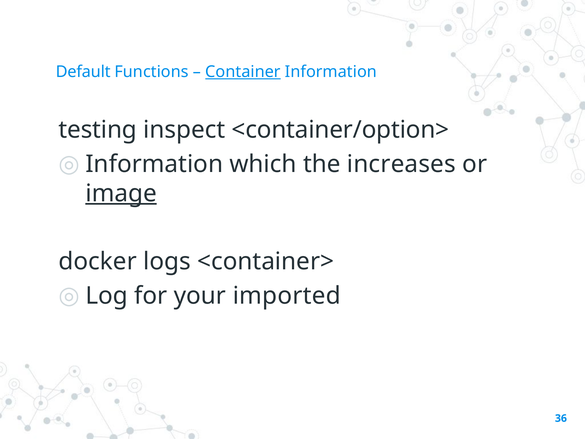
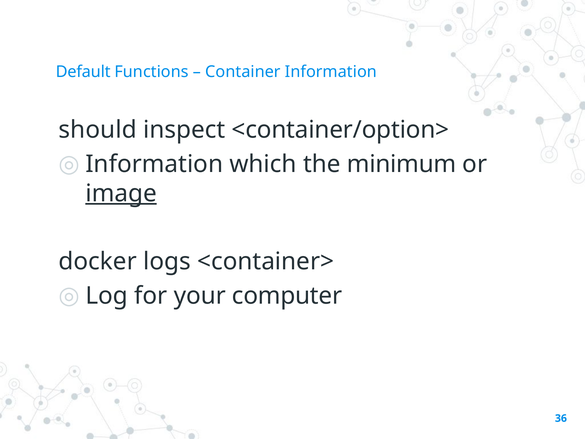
Container underline: present -> none (243, 72)
testing: testing -> should (98, 130)
increases: increases -> minimum (402, 164)
imported: imported -> computer (287, 296)
